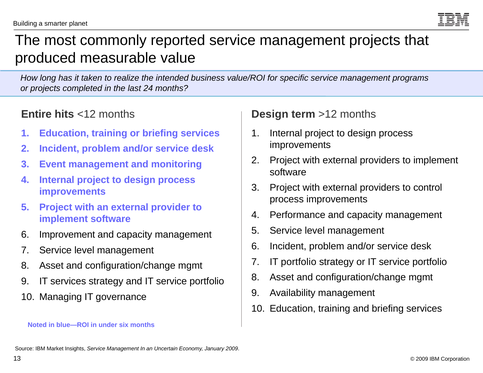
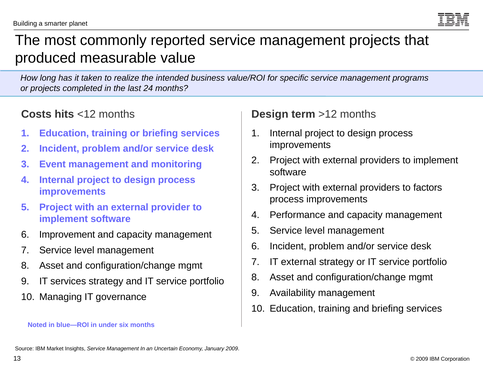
Entire: Entire -> Costs (36, 114)
control: control -> factors (428, 188)
IT portfolio: portfolio -> external (299, 262)
